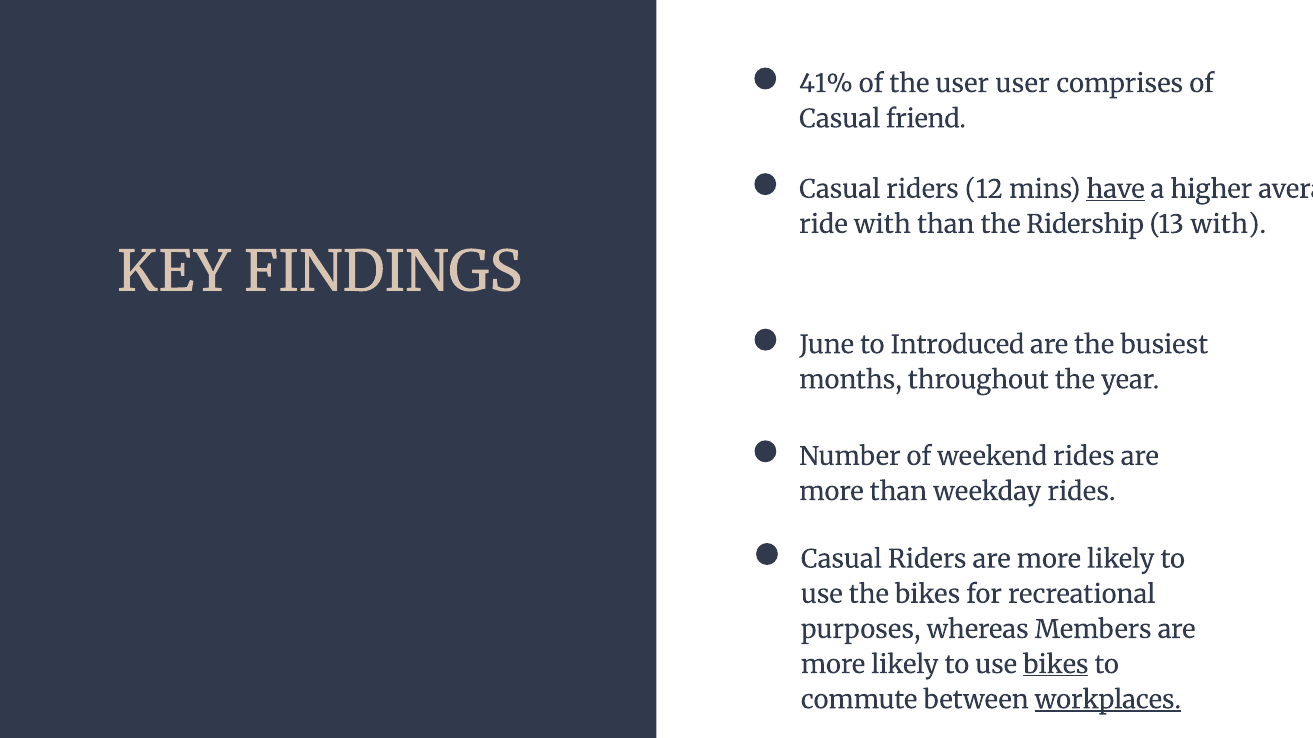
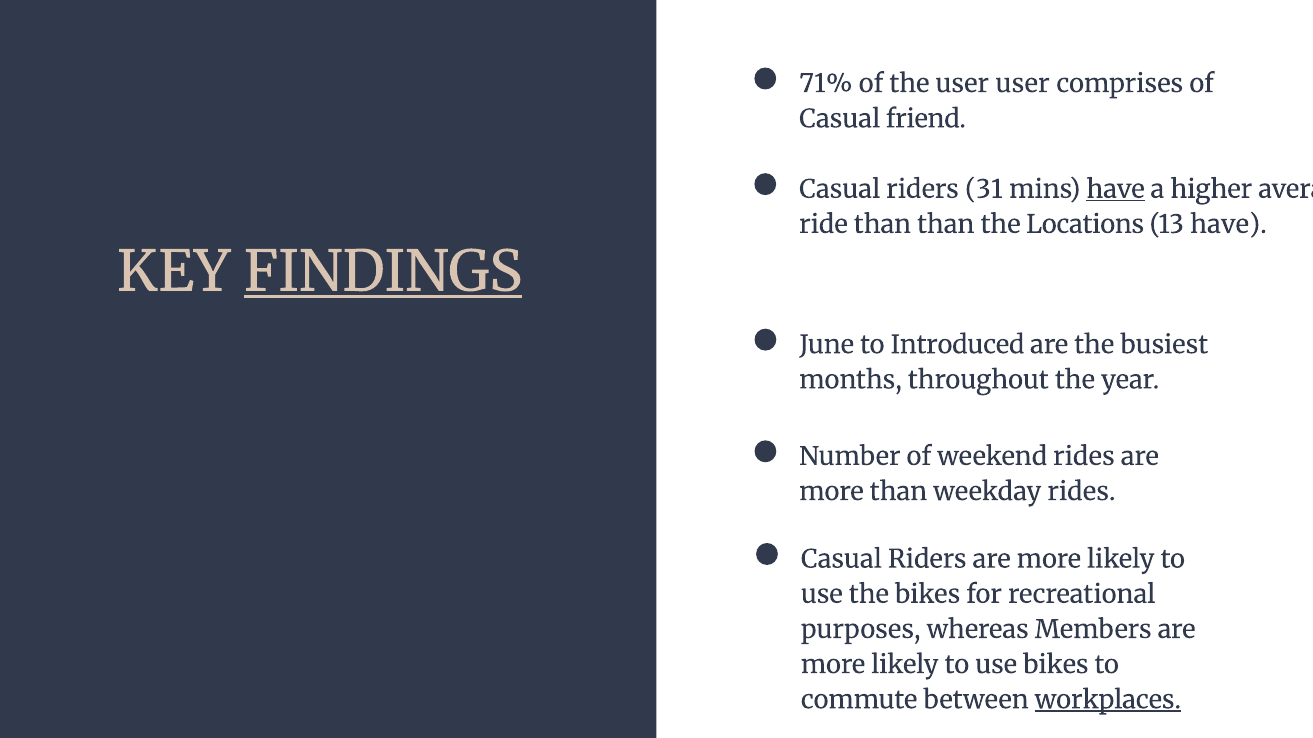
41%: 41% -> 71% (826, 84)
12: 12 -> 31 (984, 190)
ride with: with -> than (882, 225)
Ridership: Ridership -> Locations (1085, 225)
13 with: with -> have (1228, 225)
FINDINGS underline: none -> present (383, 272)
bikes underline: present -> none (1056, 665)
